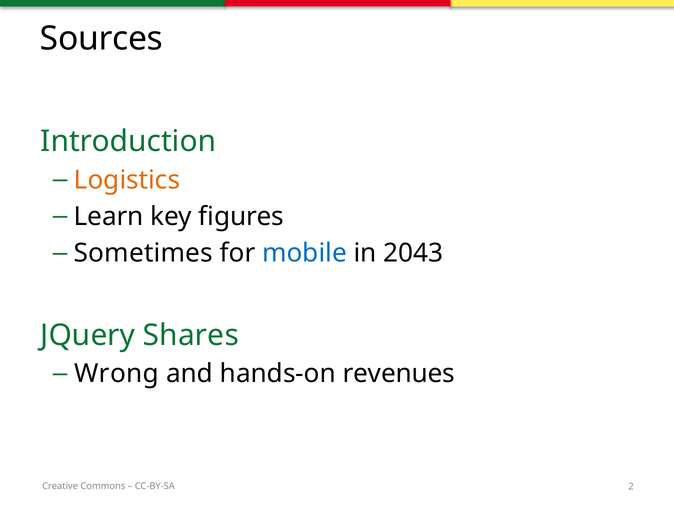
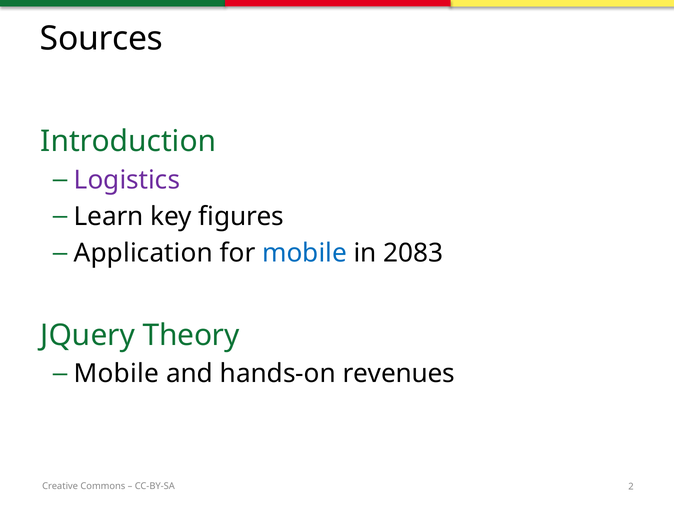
Logistics colour: orange -> purple (127, 180)
Sometimes: Sometimes -> Application (143, 254)
2043: 2043 -> 2083 (413, 254)
Shares: Shares -> Theory (191, 335)
Wrong: Wrong -> Mobile (117, 374)
